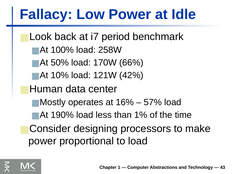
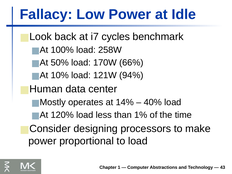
period: period -> cycles (116, 37)
42%: 42% -> 94% (131, 75)
16%: 16% -> 14% (125, 102)
57%: 57% -> 40% (153, 102)
190%: 190% -> 120% (62, 115)
